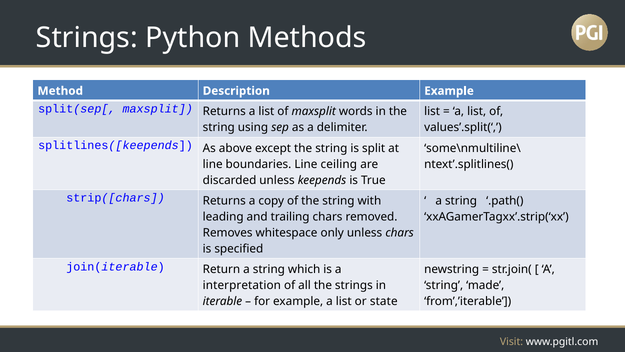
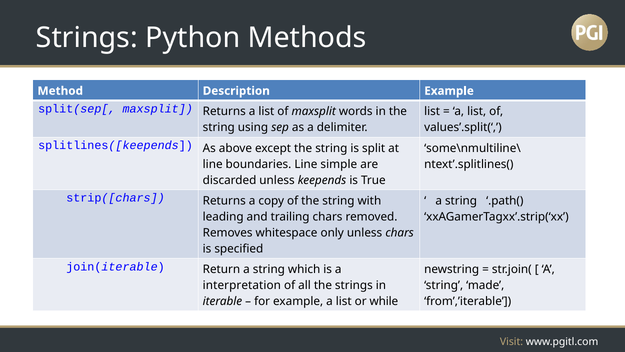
ceiling: ceiling -> simple (339, 164)
state: state -> while (384, 301)
